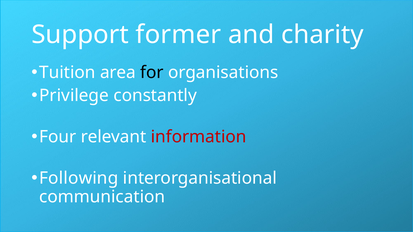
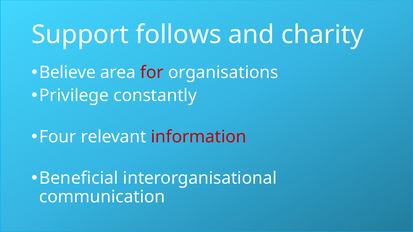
former: former -> follows (179, 35)
Tuition: Tuition -> Believe (67, 73)
for colour: black -> red (152, 73)
Following: Following -> Beneficial (79, 178)
